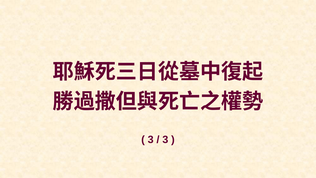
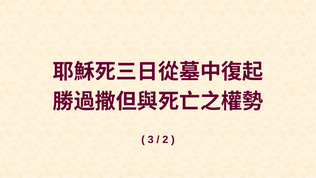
3: 3 -> 2 (165, 139)
